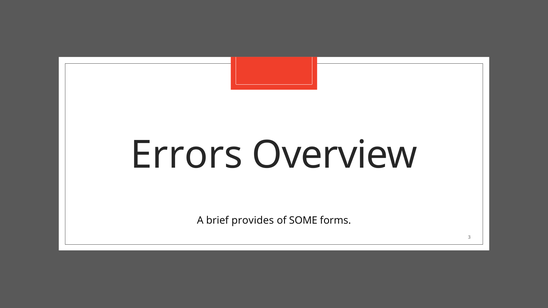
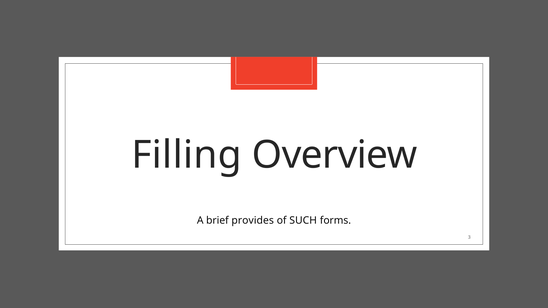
Errors: Errors -> Filling (187, 155)
SOME: SOME -> SUCH (303, 221)
